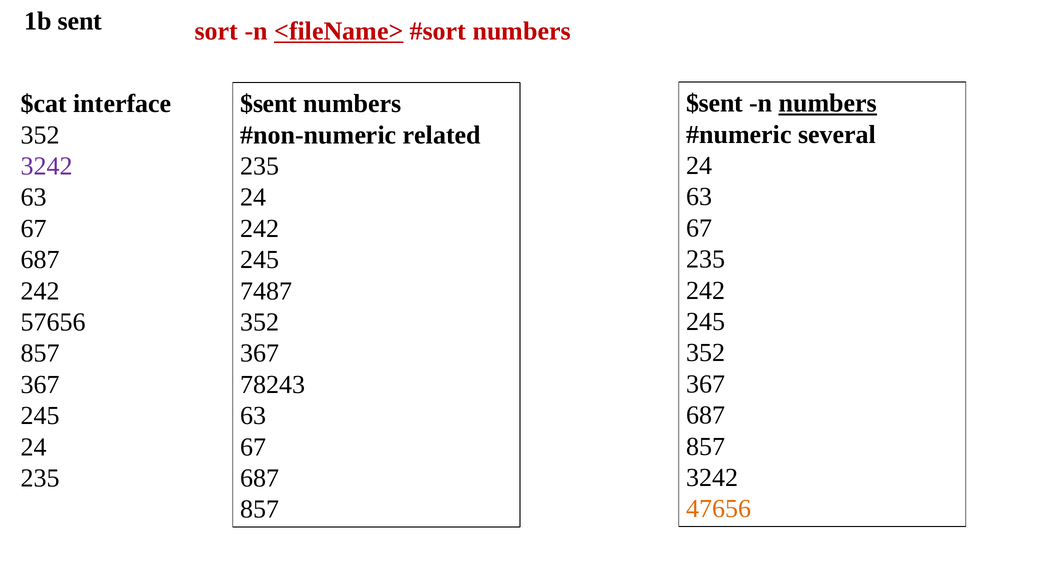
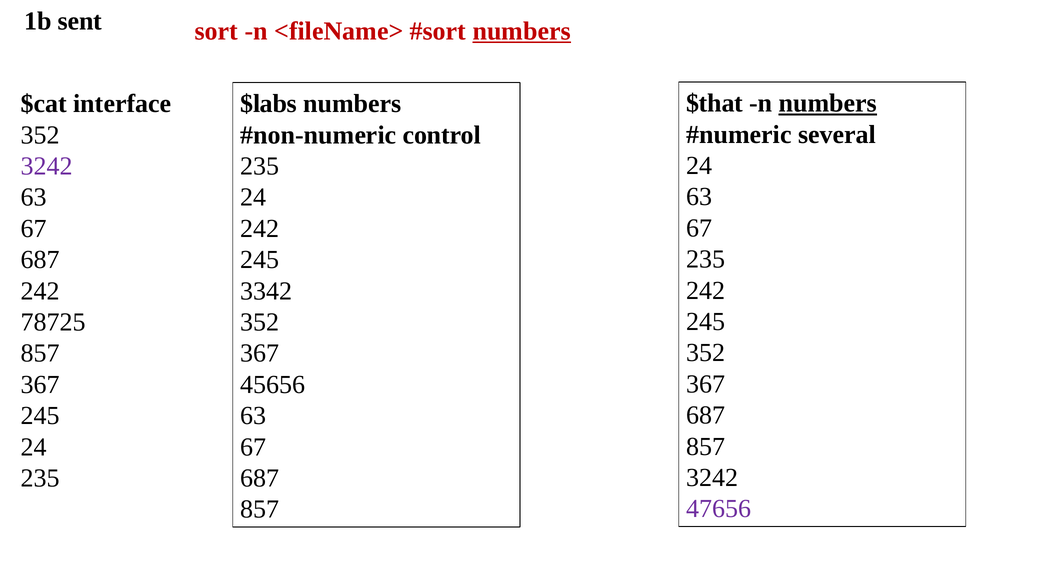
<fileName> underline: present -> none (339, 31)
numbers underline: none -> present (522, 31)
$sent: $sent -> $that (715, 103)
$sent: $sent -> $labs (269, 104)
related: related -> control (442, 135)
7487: 7487 -> 3342 (266, 291)
57656: 57656 -> 78725 (53, 322)
78243: 78243 -> 45656 (273, 385)
47656 colour: orange -> purple (719, 509)
